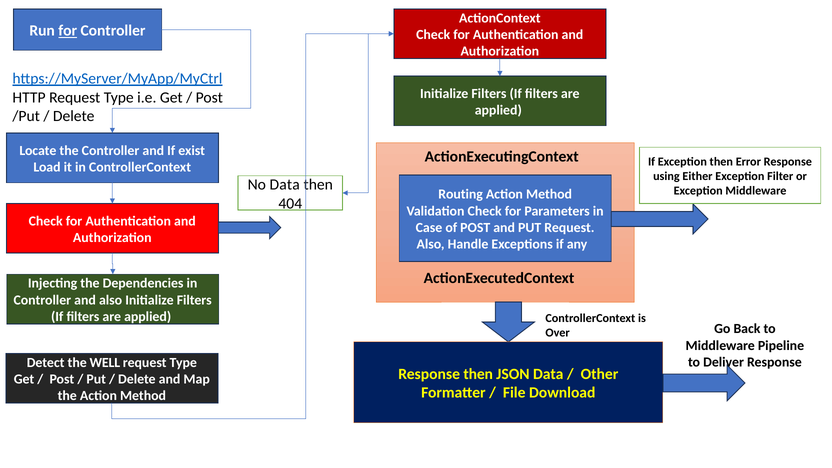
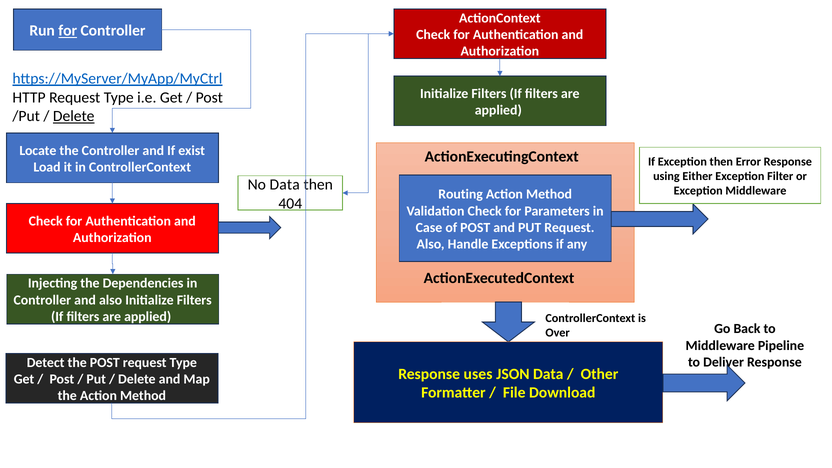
Delete underline: none -> present (74, 116)
the WELL: WELL -> POST (105, 363)
Response then: then -> uses (478, 374)
